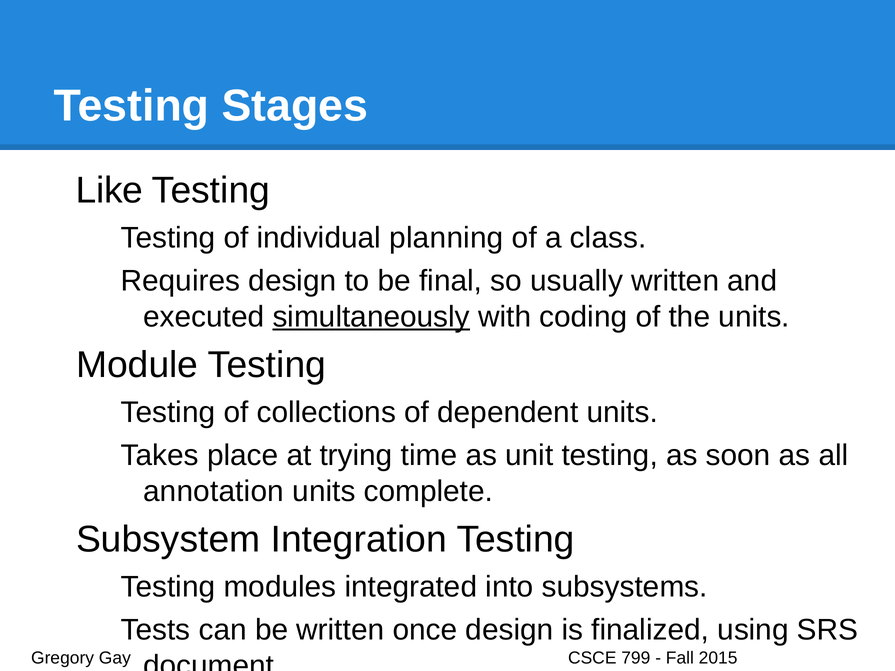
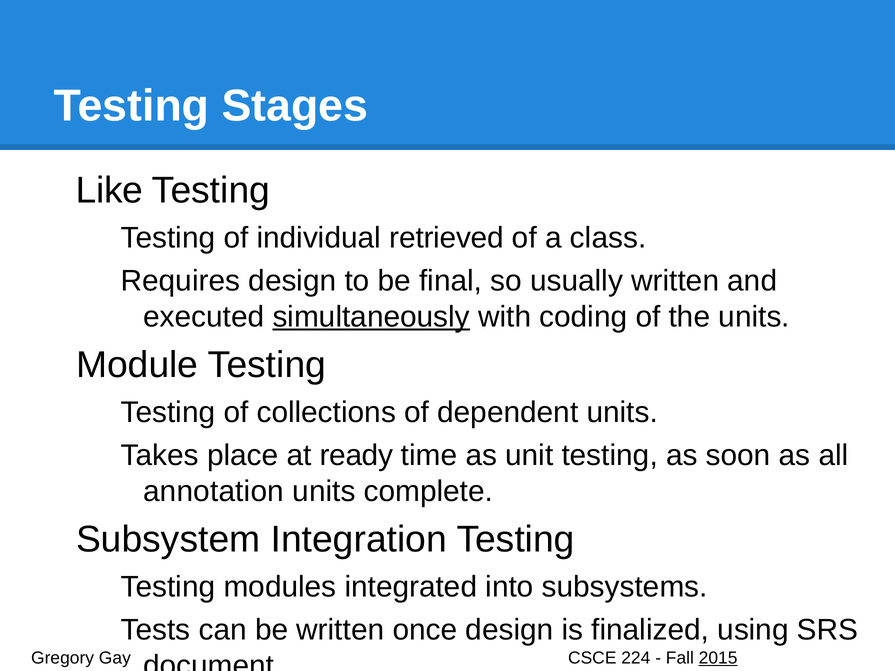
planning: planning -> retrieved (447, 238)
trying: trying -> ready (356, 456)
799: 799 -> 224 (636, 658)
2015 underline: none -> present (718, 658)
